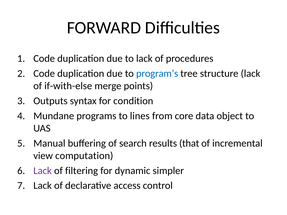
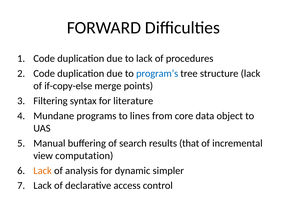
if-with-else: if-with-else -> if-copy-else (68, 86)
Outputs: Outputs -> Filtering (50, 101)
condition: condition -> literature (133, 101)
Lack colour: purple -> orange (43, 171)
filtering: filtering -> analysis (82, 171)
